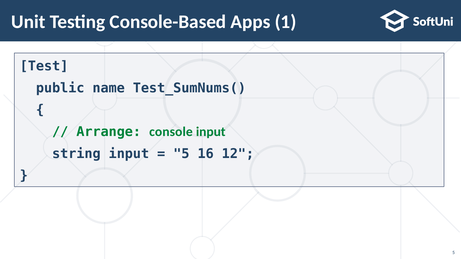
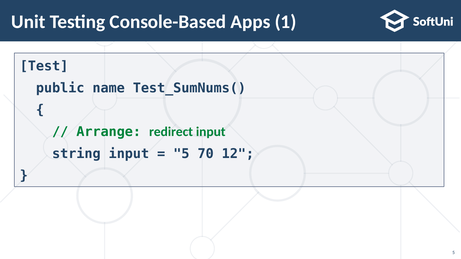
console: console -> redirect (171, 132)
16: 16 -> 70 (206, 154)
